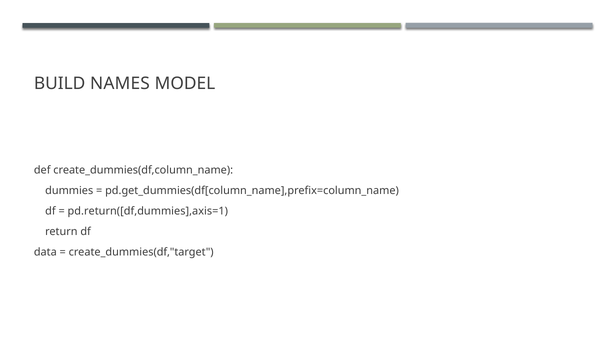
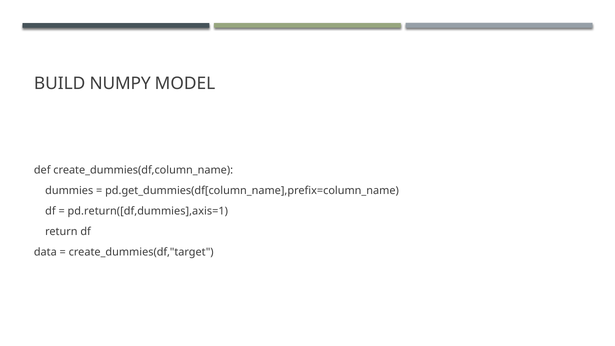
NAMES: NAMES -> NUMPY (120, 84)
